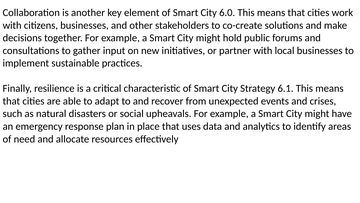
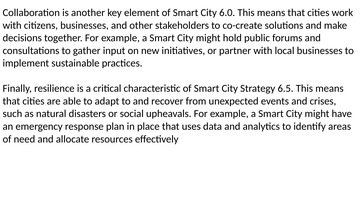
6.1: 6.1 -> 6.5 (286, 88)
